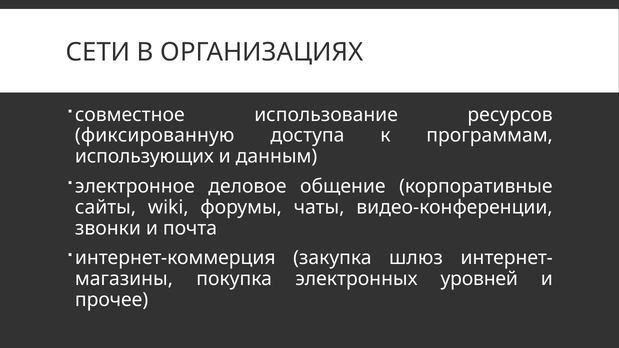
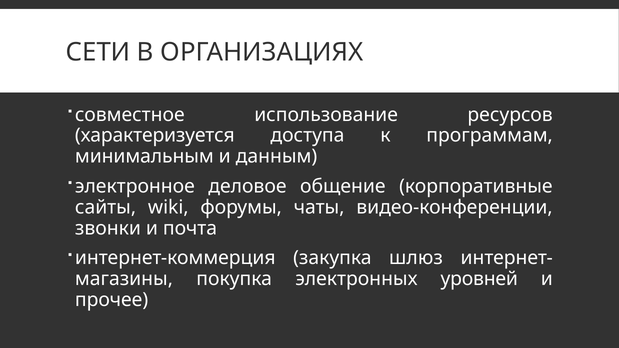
фиксированную: фиксированную -> характеризуется (155, 136)
использующих: использующих -> минимальным (144, 157)
